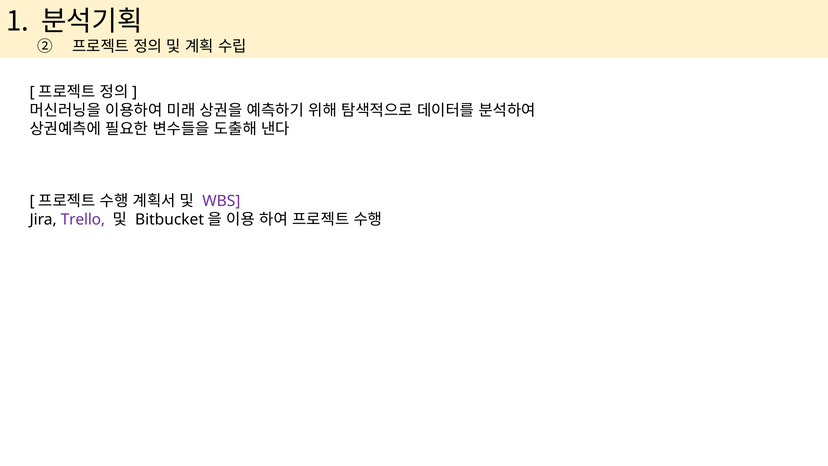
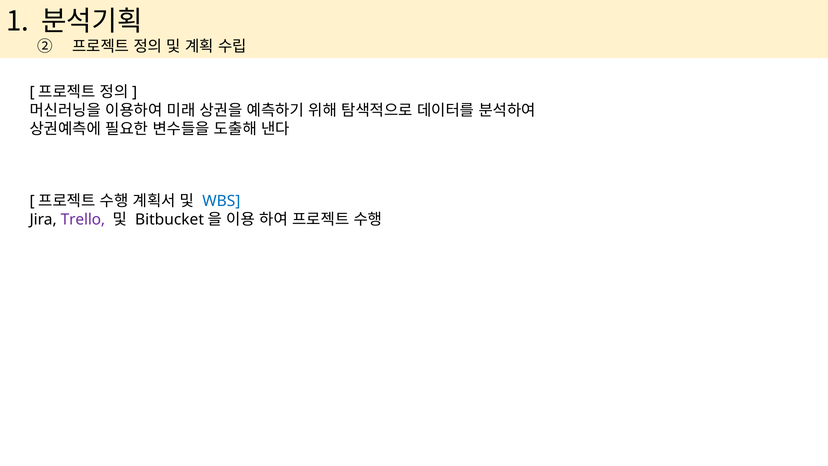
WBS colour: purple -> blue (221, 201)
